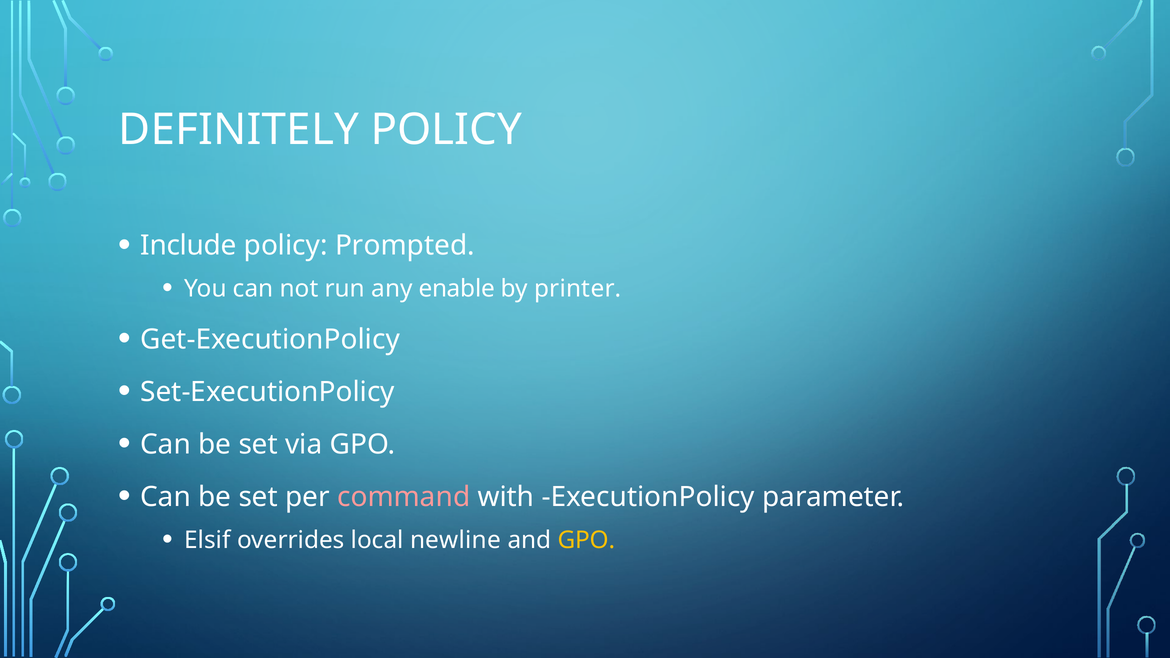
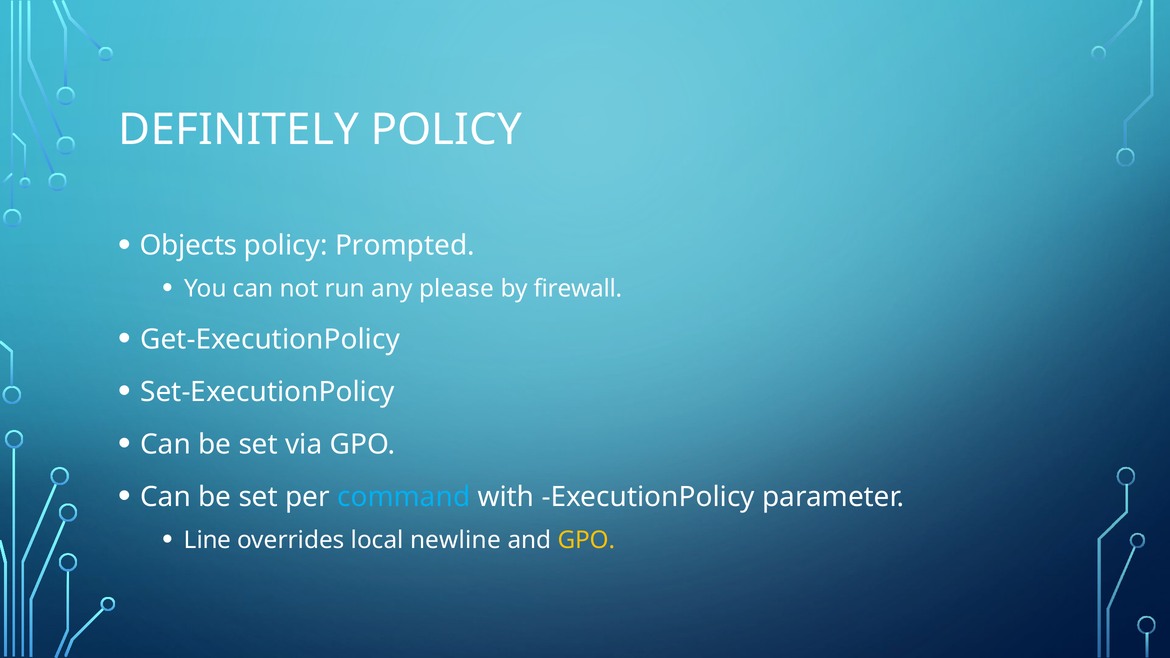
Include: Include -> Objects (189, 246)
enable: enable -> please (457, 289)
printer: printer -> firewall (578, 289)
command colour: pink -> light blue (404, 497)
Elsif: Elsif -> Line (208, 540)
